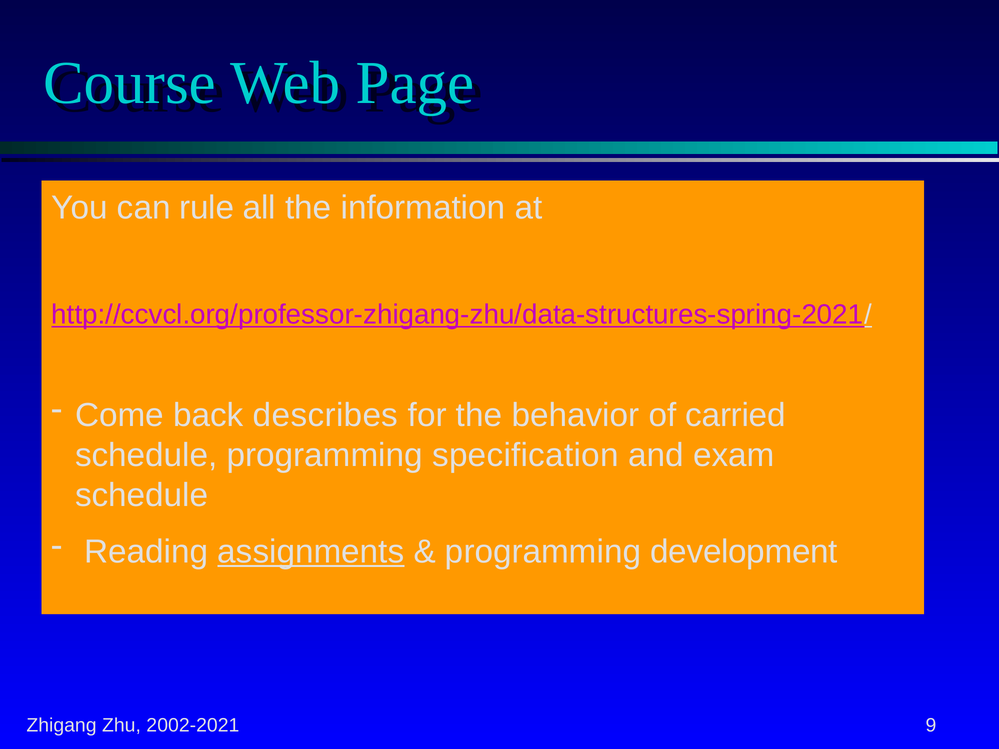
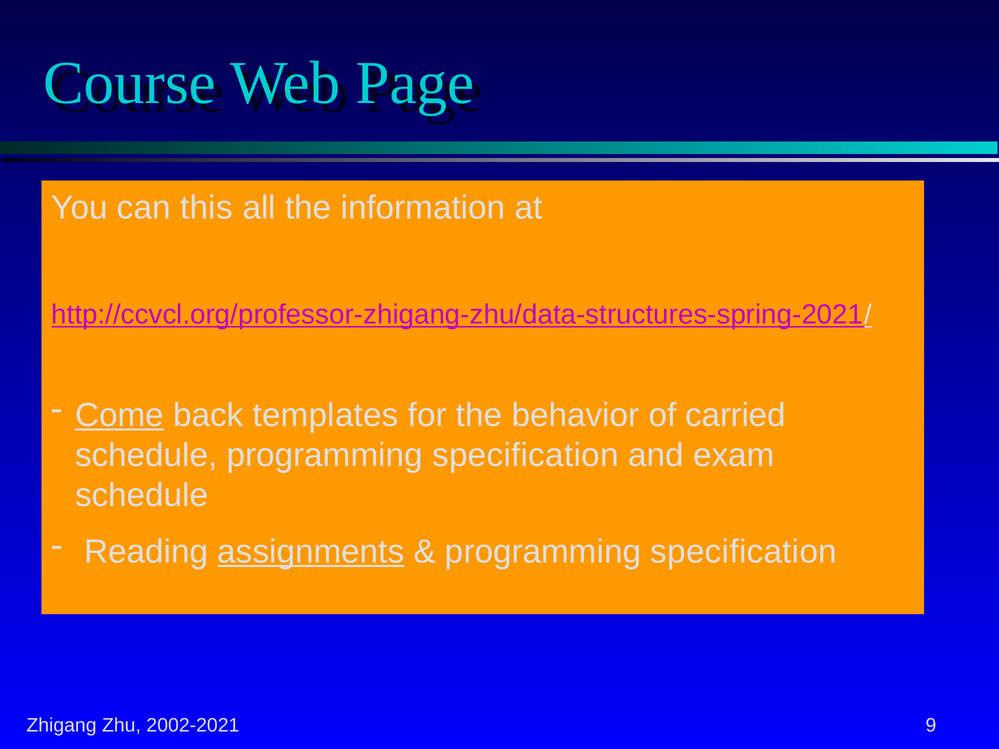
rule: rule -> this (206, 208)
Come underline: none -> present (119, 415)
describes: describes -> templates (326, 415)
development: development -> specification (744, 552)
